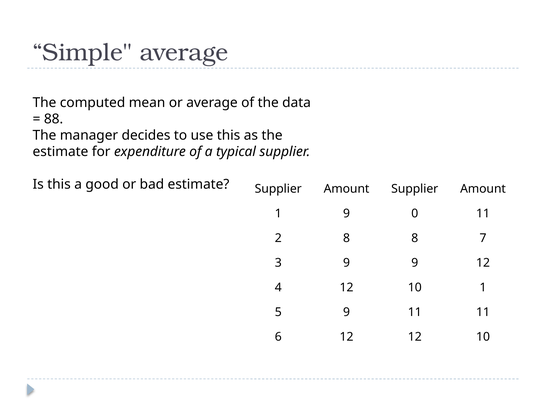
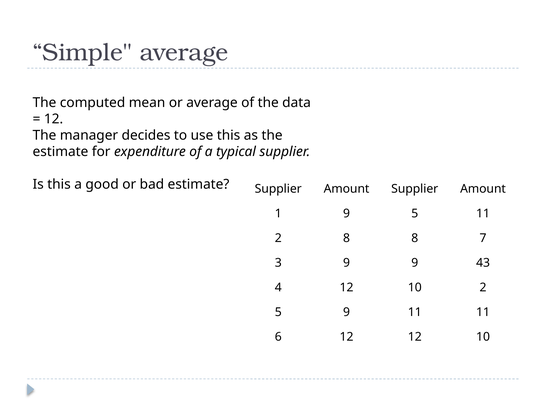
88: 88 -> 12 (54, 119)
9 0: 0 -> 5 (415, 214)
9 12: 12 -> 43 (483, 263)
10 1: 1 -> 2 (483, 288)
